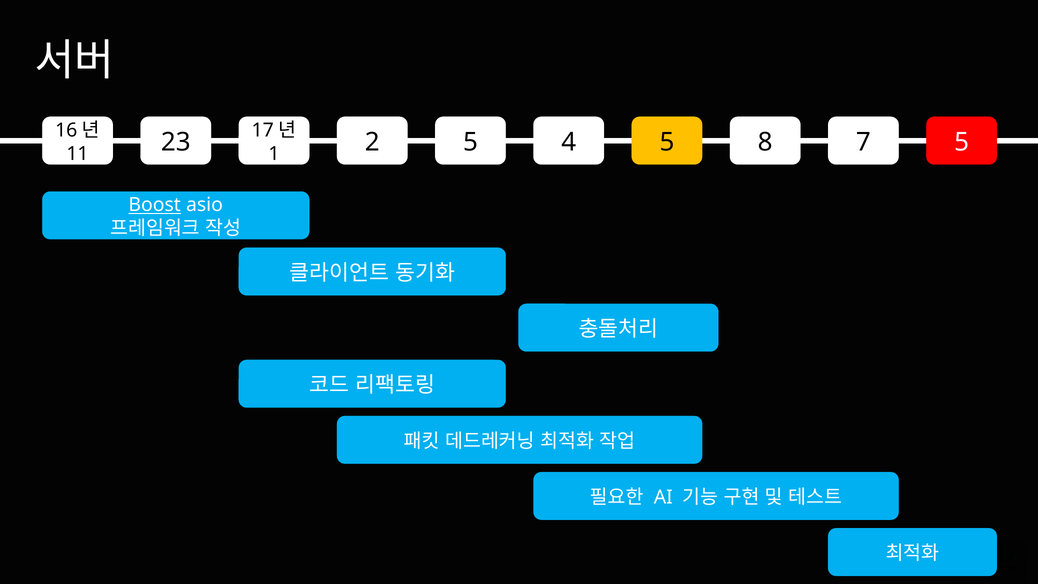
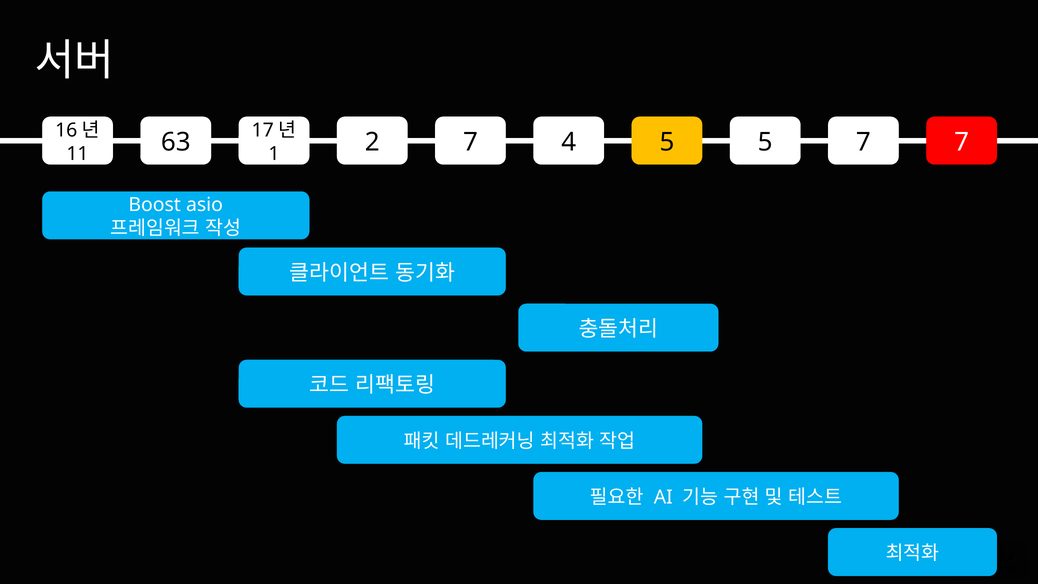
2 5: 5 -> 7 (470, 142)
4 8: 8 -> 5 (765, 142)
5: 5 -> 7 (962, 142)
23: 23 -> 63 (176, 142)
Boost underline: present -> none (155, 205)
